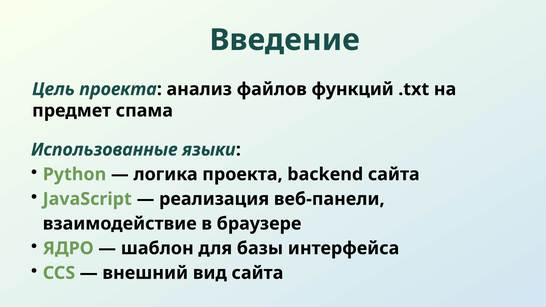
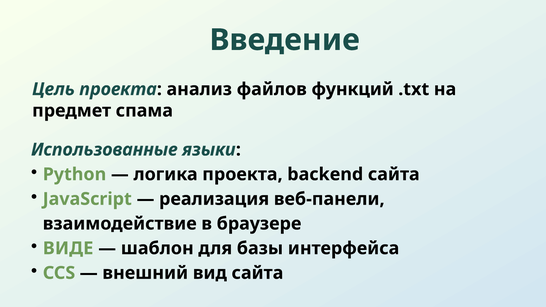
ЯДРО: ЯДРО -> ВИДЕ (68, 248)
